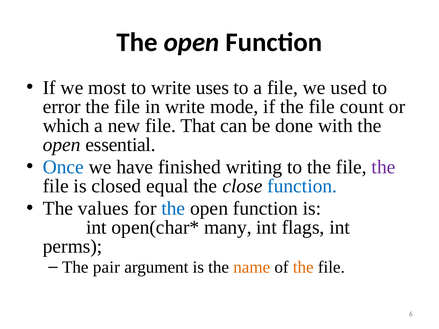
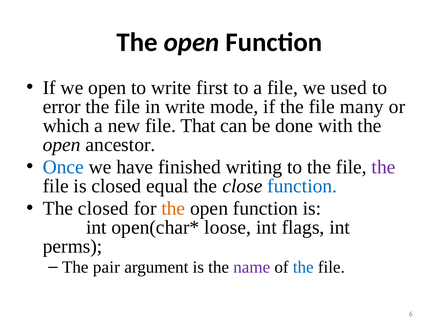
we most: most -> open (107, 88)
uses: uses -> first (212, 88)
count: count -> many (362, 107)
essential: essential -> ancestor (121, 145)
The values: values -> closed (103, 209)
the colour: blue -> orange (173, 209)
many: many -> loose (228, 228)
name colour: orange -> purple (252, 268)
the colour: orange -> blue (303, 268)
